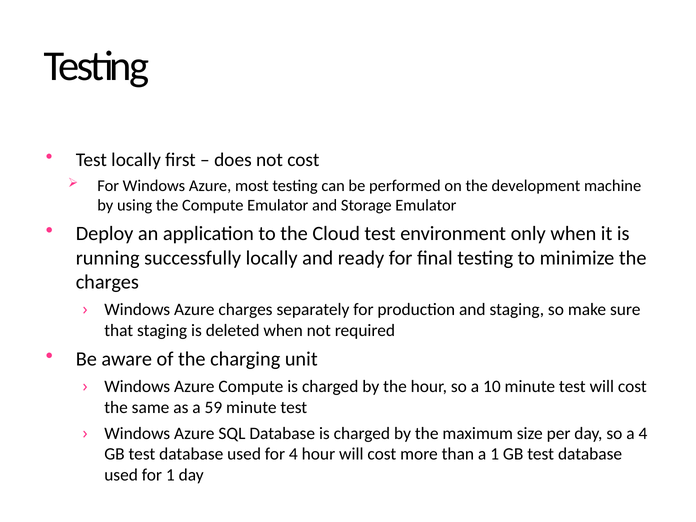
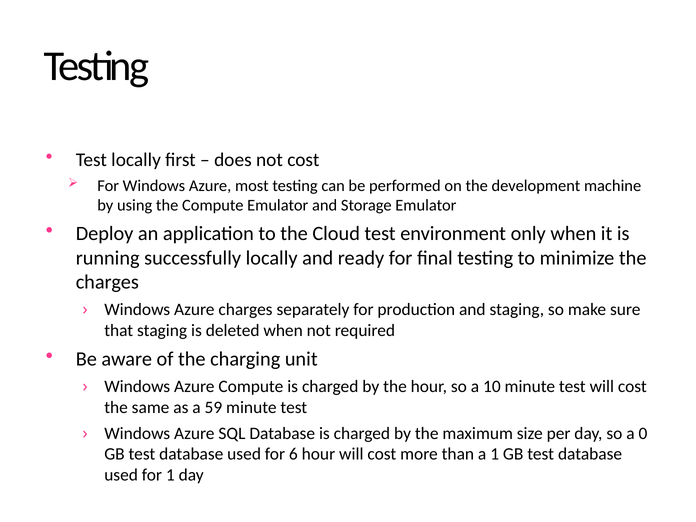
a 4: 4 -> 0 (643, 433)
for 4: 4 -> 6 (293, 454)
